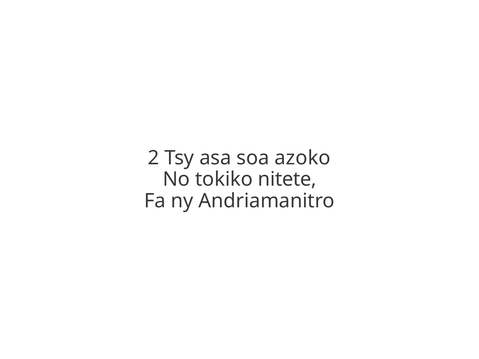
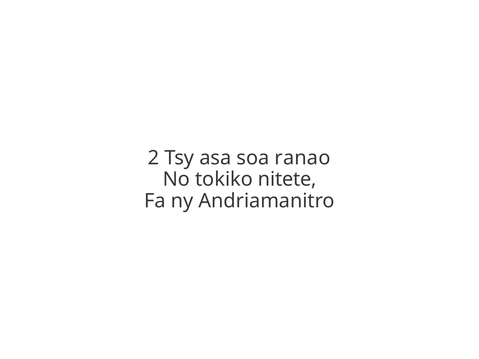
azoko: azoko -> ranao (303, 158)
